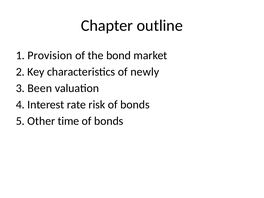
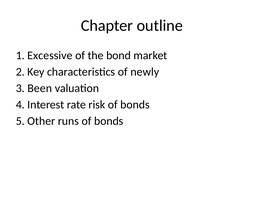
Provision: Provision -> Excessive (50, 55)
time: time -> runs (68, 121)
